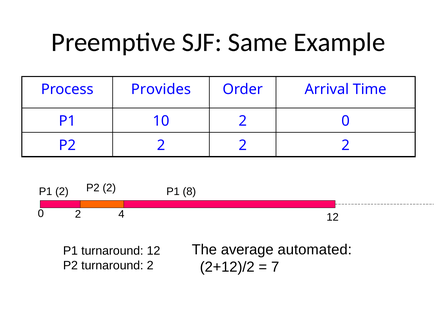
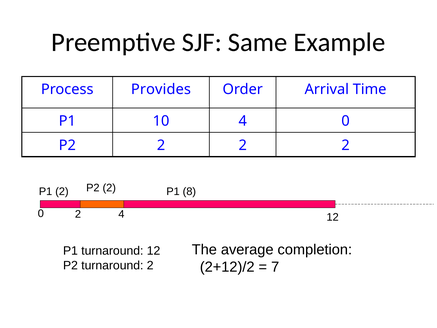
10 2: 2 -> 4 (243, 121)
automated: automated -> completion (315, 249)
